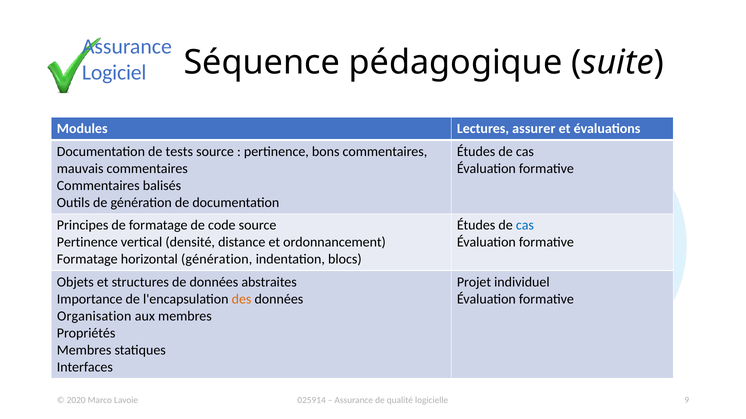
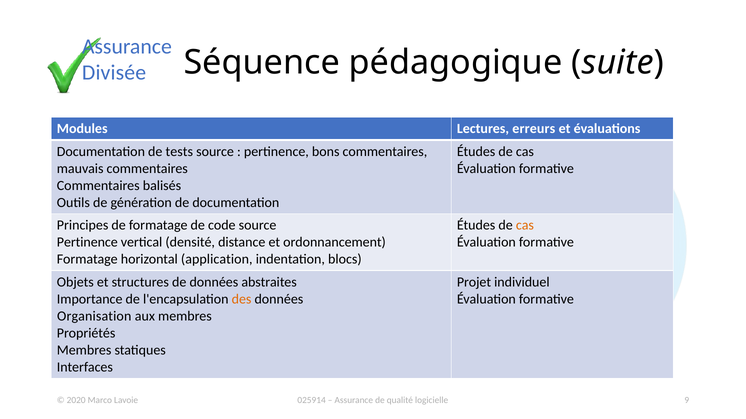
Logiciel: Logiciel -> Divisée (114, 73)
assurer: assurer -> erreurs (534, 129)
cas colour: blue -> orange (525, 226)
horizontal génération: génération -> application (217, 260)
